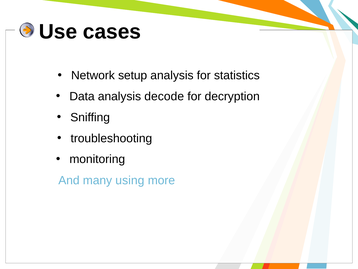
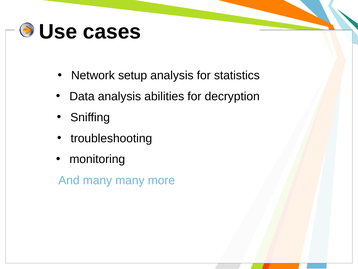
decode: decode -> abilities (164, 96)
many using: using -> many (130, 180)
